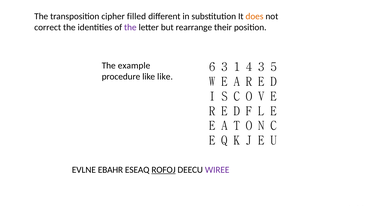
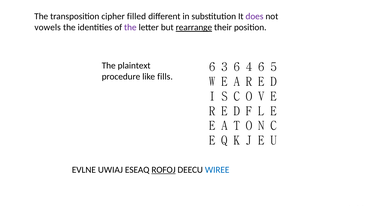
does colour: orange -> purple (254, 16)
correct: correct -> vowels (48, 27)
rearrange underline: none -> present (194, 27)
example: example -> plaintext (134, 66)
3 1: 1 -> 6 (237, 67)
4 3: 3 -> 6 (261, 67)
like like: like -> fills (165, 77)
EBAHR: EBAHR -> UWIAJ (110, 170)
WIREE colour: purple -> blue (217, 170)
